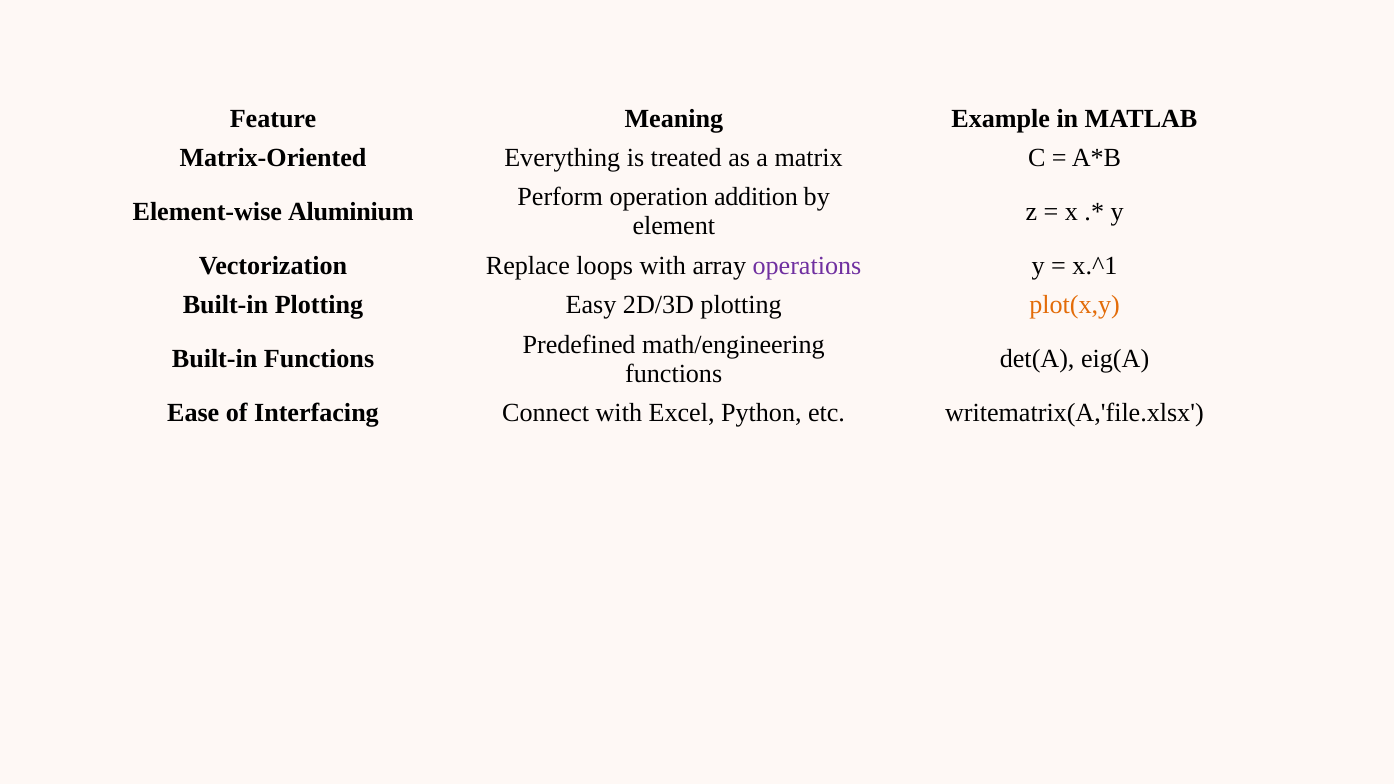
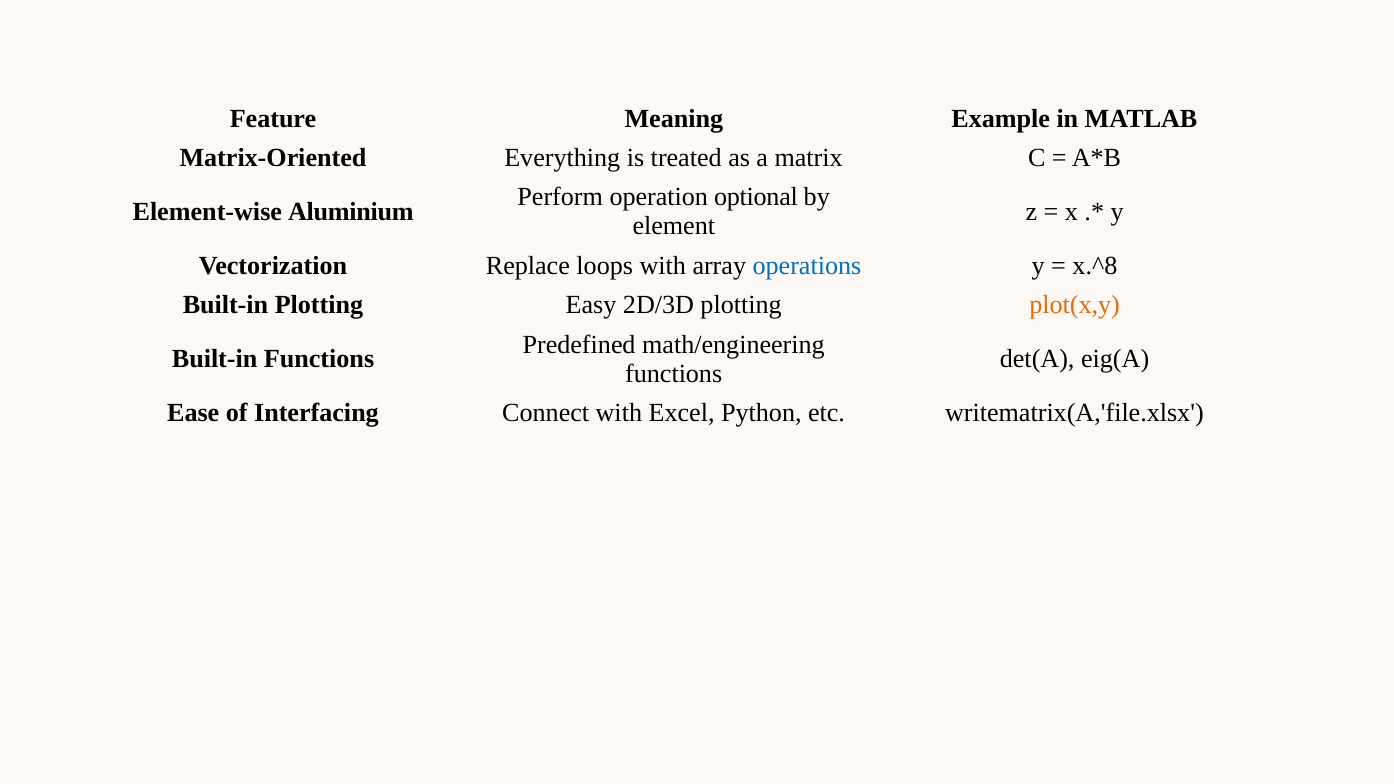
addition: addition -> optional (756, 197)
operations colour: purple -> blue (807, 266)
x.^1: x.^1 -> x.^8 (1095, 266)
